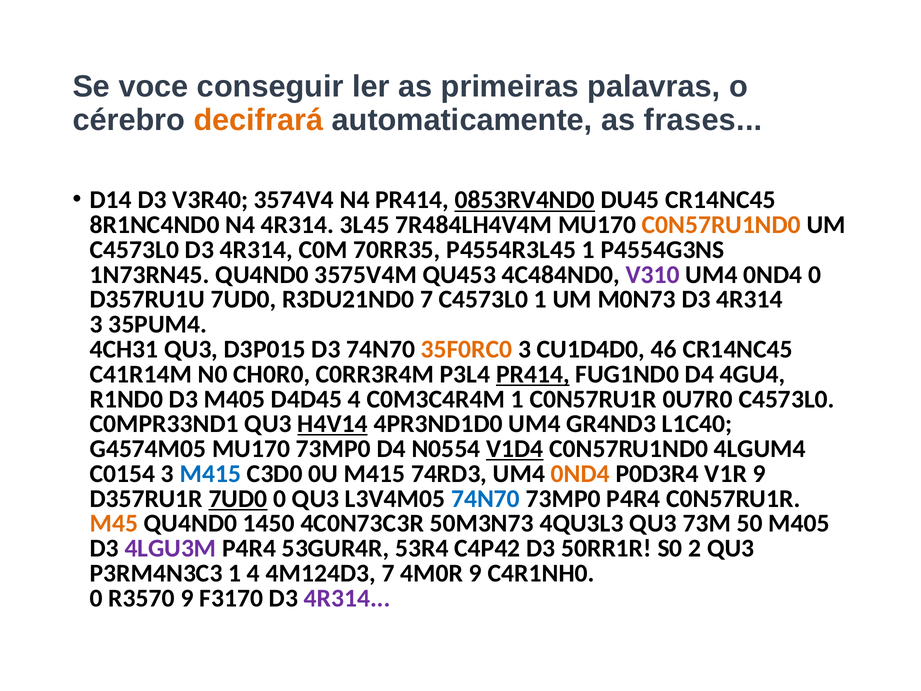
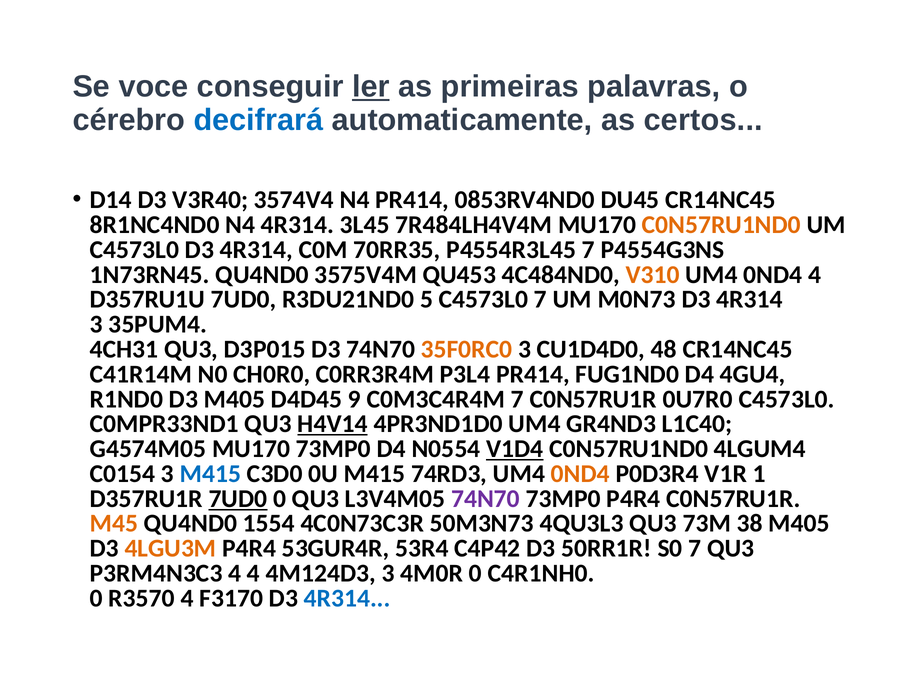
ler underline: none -> present (371, 87)
decifrará colour: orange -> blue (258, 120)
frases: frases -> certos (703, 120)
0853RV4ND0 underline: present -> none (525, 200)
P4554R3L45 1: 1 -> 7 (588, 250)
V310 colour: purple -> orange (653, 275)
0ND4 0: 0 -> 4 (815, 275)
R3DU21ND0 7: 7 -> 5 (427, 299)
C4573L0 1: 1 -> 7 (540, 299)
46: 46 -> 48 (664, 349)
PR414 underline: present -> none (533, 374)
D4D45 4: 4 -> 9 (354, 399)
C0M3C4R4M 1: 1 -> 7 (517, 399)
V1R 9: 9 -> 1 (759, 474)
74N70 colour: blue -> purple (486, 498)
1450: 1450 -> 1554 (269, 523)
50: 50 -> 38 (750, 523)
4LGU3M colour: purple -> orange (170, 548)
S0 2: 2 -> 7 (695, 548)
P3RM4N3C3 1: 1 -> 4 (235, 573)
4M124D3 7: 7 -> 3 (388, 573)
4M0R 9: 9 -> 0 (475, 573)
R3570 9: 9 -> 4 (187, 598)
4R314 colour: purple -> blue (347, 598)
